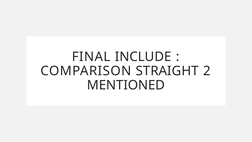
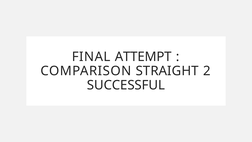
INCLUDE: INCLUDE -> ATTEMPT (143, 57)
MENTIONED: MENTIONED -> SUCCESSFUL (126, 85)
